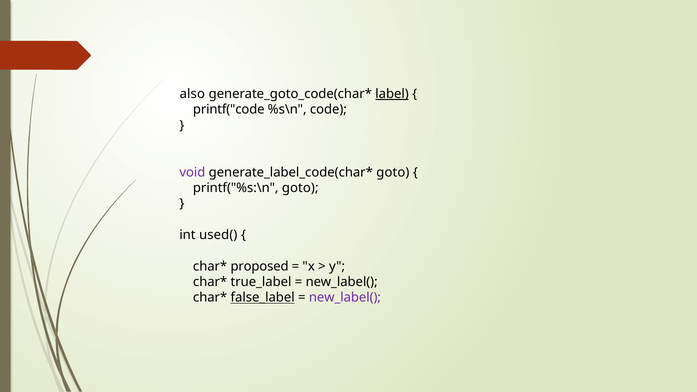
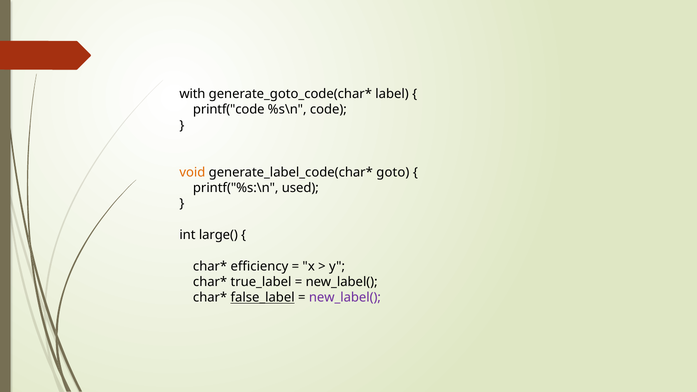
also: also -> with (192, 94)
label underline: present -> none (392, 94)
void colour: purple -> orange (192, 172)
printf("%s:\n goto: goto -> used (300, 188)
used(: used( -> large( (218, 235)
proposed: proposed -> efficiency (259, 266)
